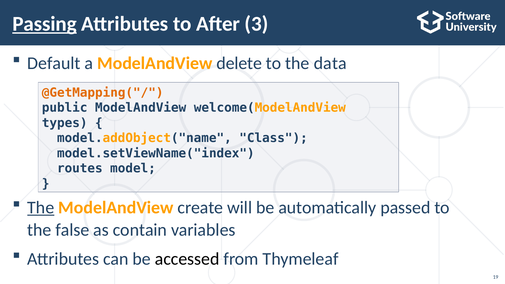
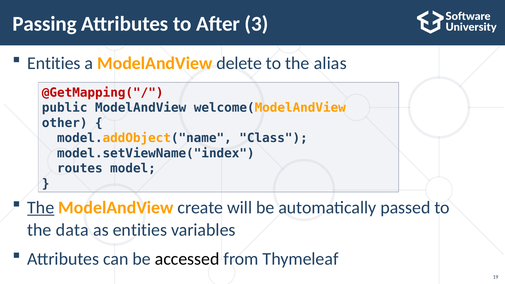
Passing underline: present -> none (45, 24)
Default: Default -> Entities (54, 63)
data: data -> alias (330, 63)
@GetMapping("/ colour: orange -> red (103, 93)
types: types -> other (65, 123)
false: false -> data (72, 230)
as contain: contain -> entities (140, 230)
